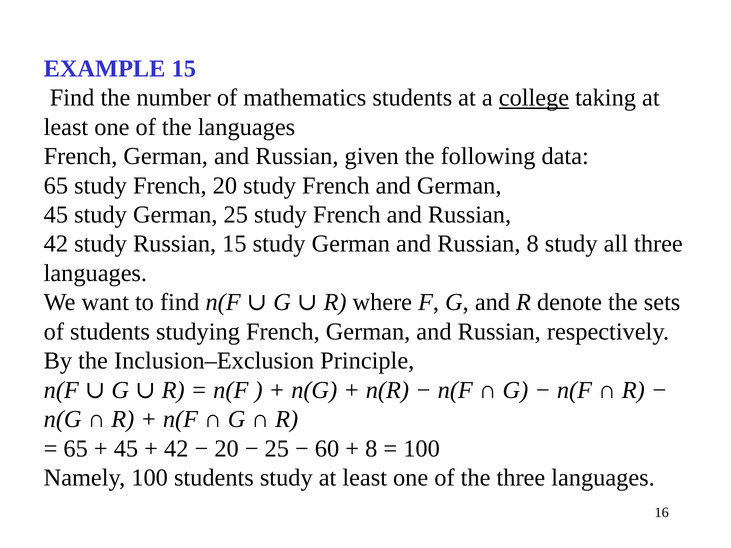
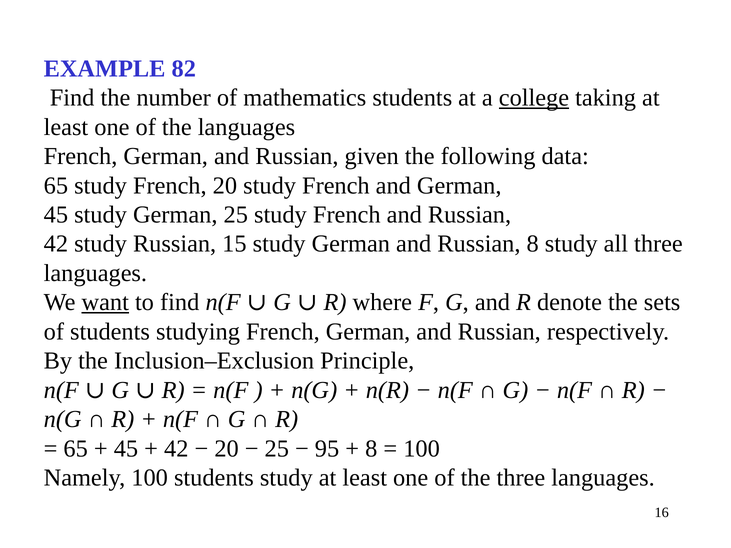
EXAMPLE 15: 15 -> 82 (184, 69)
want underline: none -> present (105, 303)
60: 60 -> 95 (327, 449)
